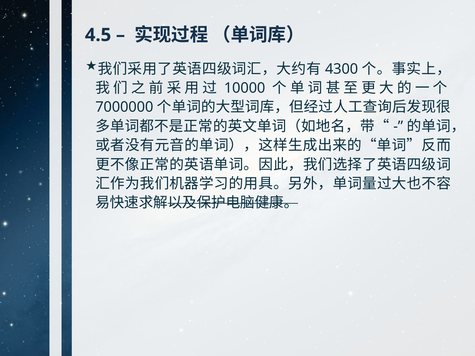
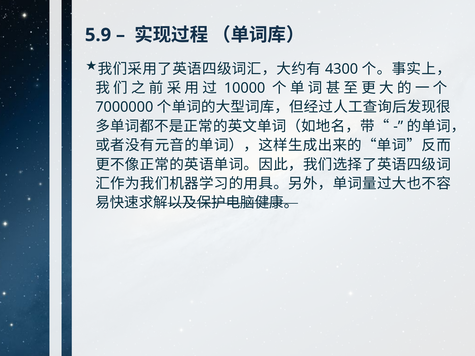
4.5: 4.5 -> 5.9 (98, 35)
